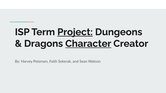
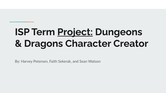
Character underline: present -> none (88, 44)
